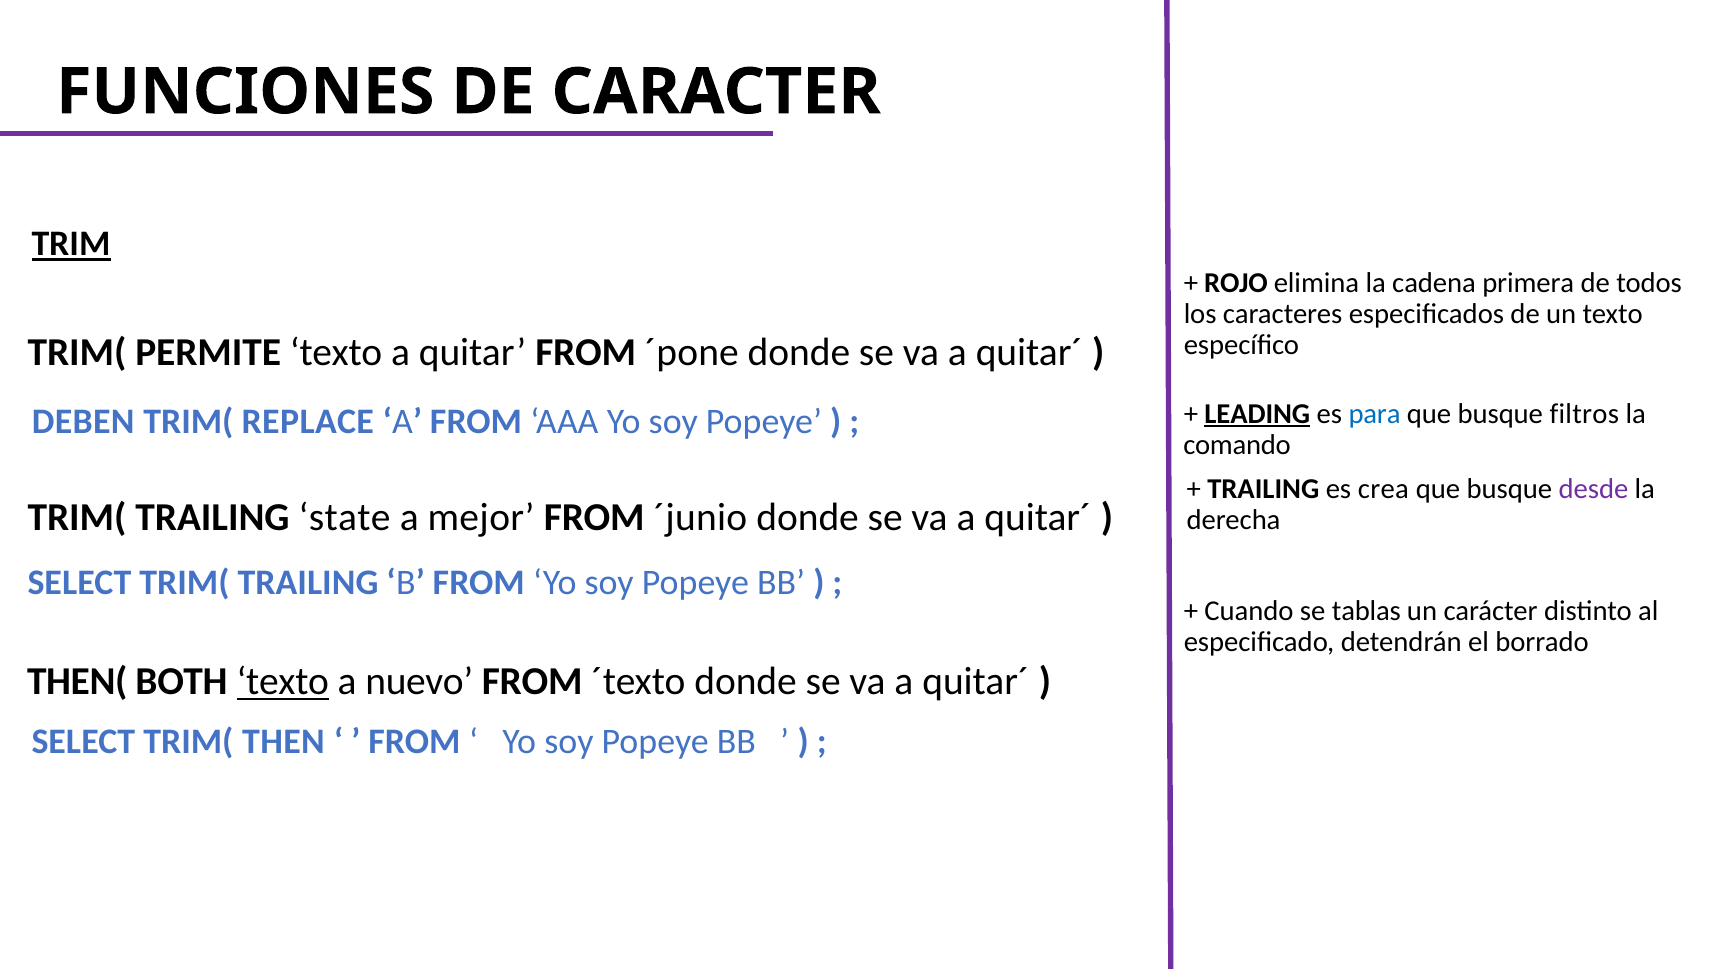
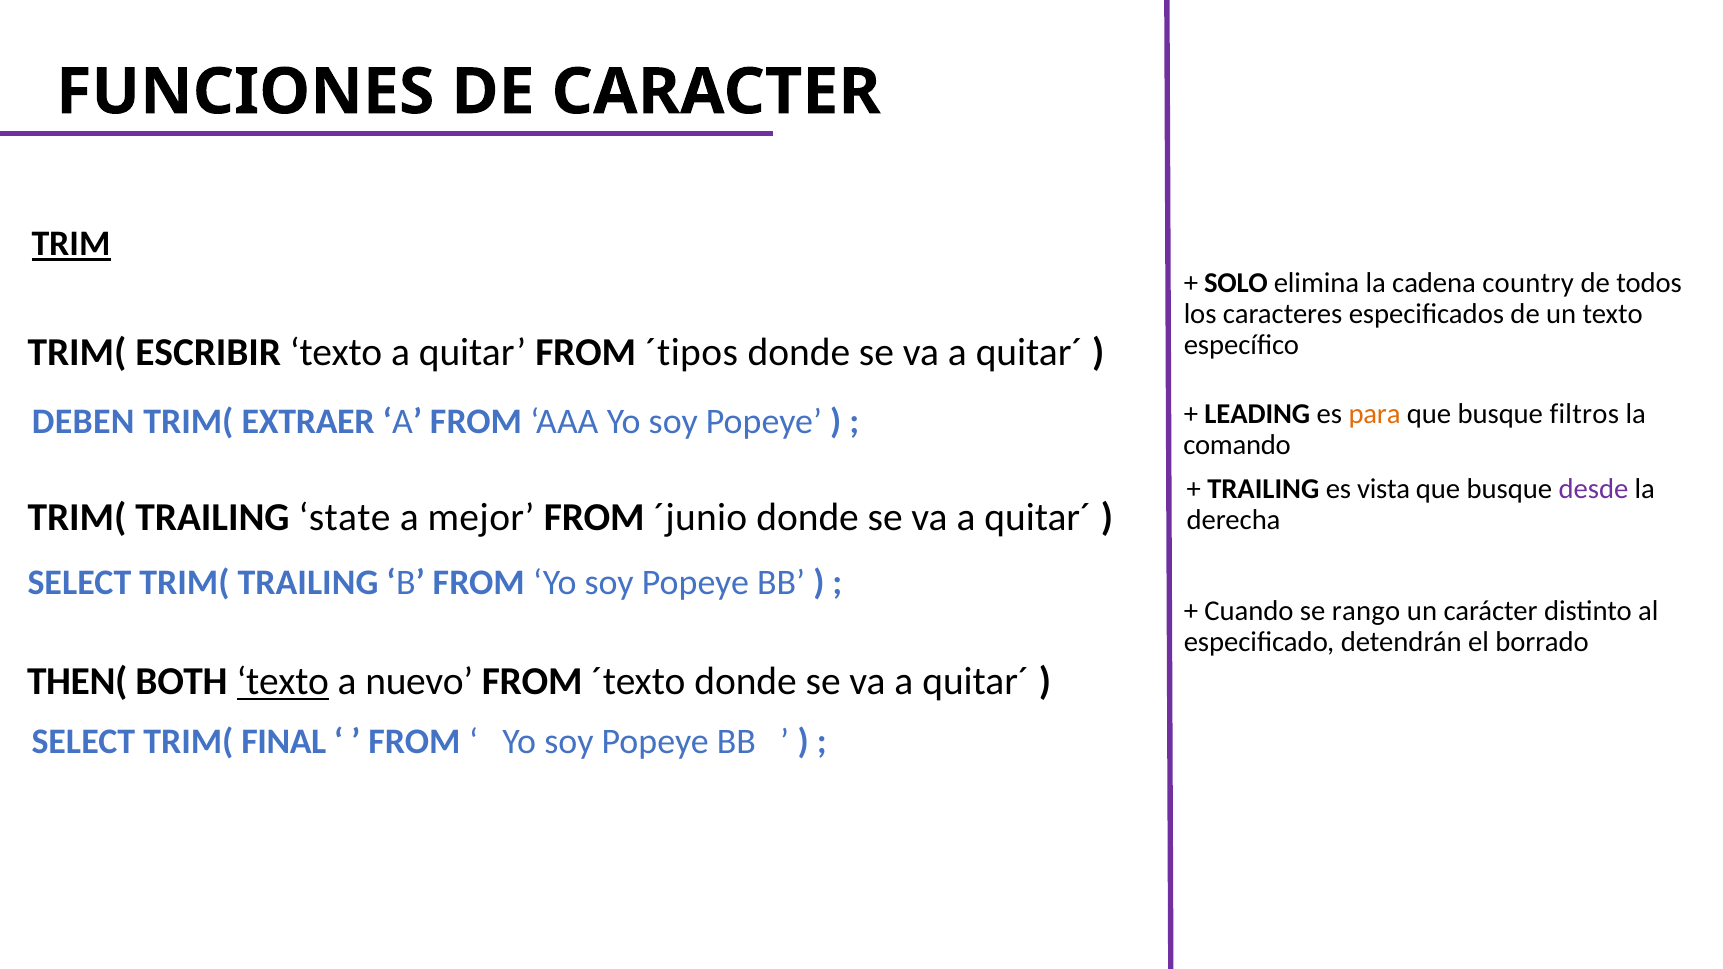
ROJO: ROJO -> SOLO (1236, 283)
primera: primera -> country (1528, 283)
PERMITE: PERMITE -> ESCRIBIR (208, 352)
´pone: ´pone -> ´tipos (692, 352)
LEADING underline: present -> none (1257, 414)
para colour: blue -> orange (1375, 414)
REPLACE: REPLACE -> EXTRAER (308, 422)
crea: crea -> vista (1384, 489)
tablas: tablas -> rango (1366, 612)
THEN: THEN -> FINAL (284, 741)
